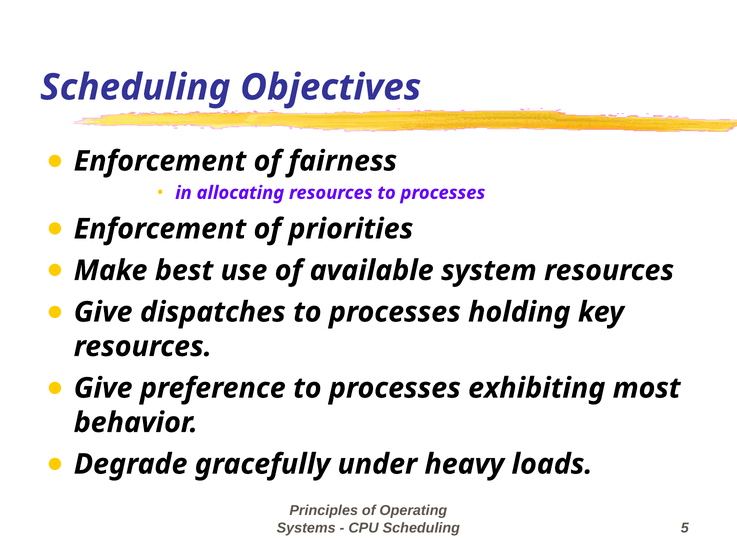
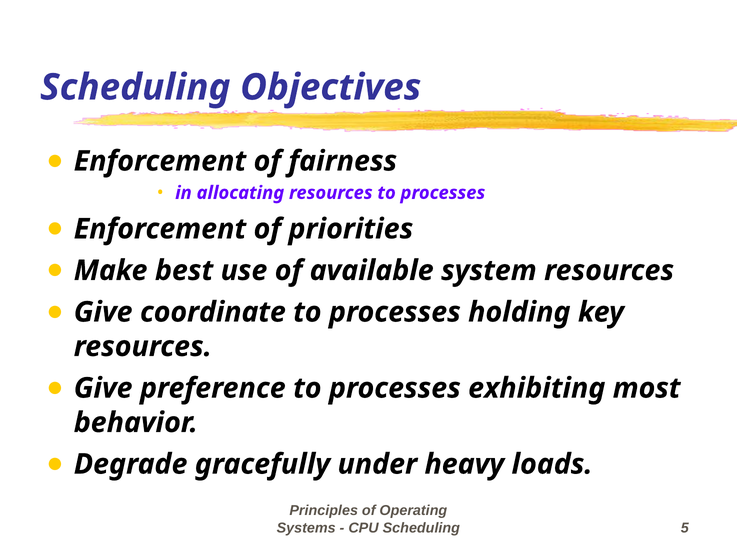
dispatches: dispatches -> coordinate (213, 312)
